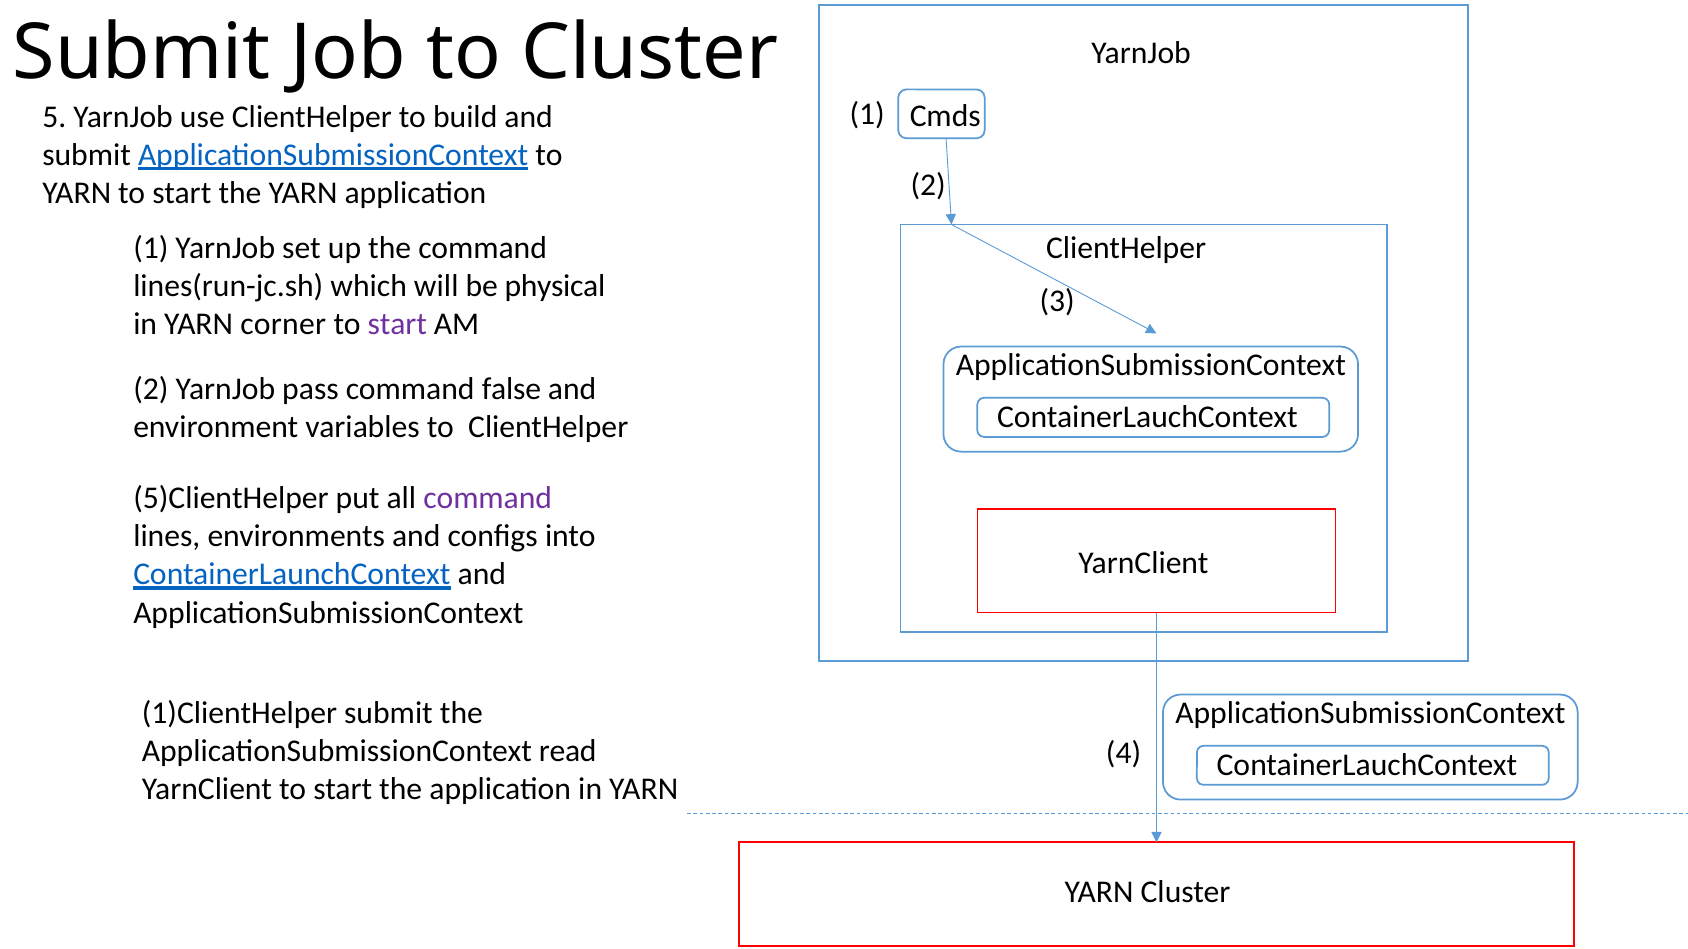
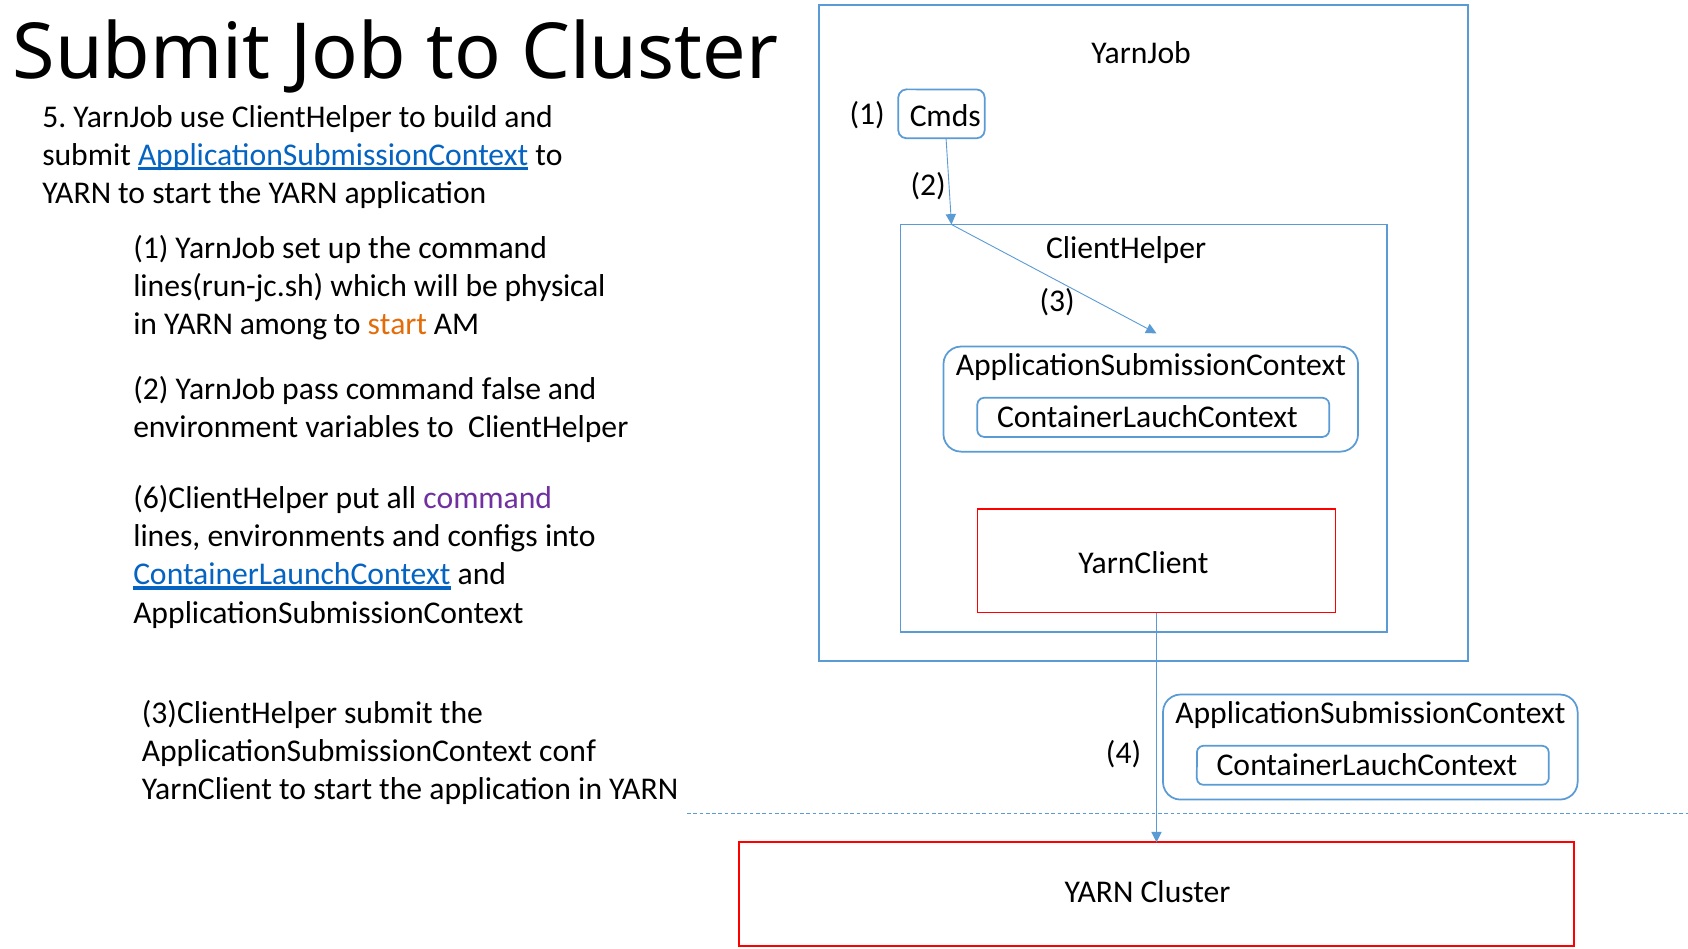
corner: corner -> among (284, 324)
start colour: purple -> orange (397, 324)
5)ClientHelper: 5)ClientHelper -> 6)ClientHelper (231, 499)
1)ClientHelper: 1)ClientHelper -> 3)ClientHelper (240, 714)
read: read -> conf (568, 752)
